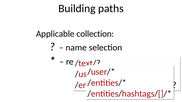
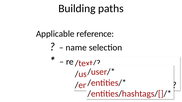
collection: collection -> reference (95, 34)
